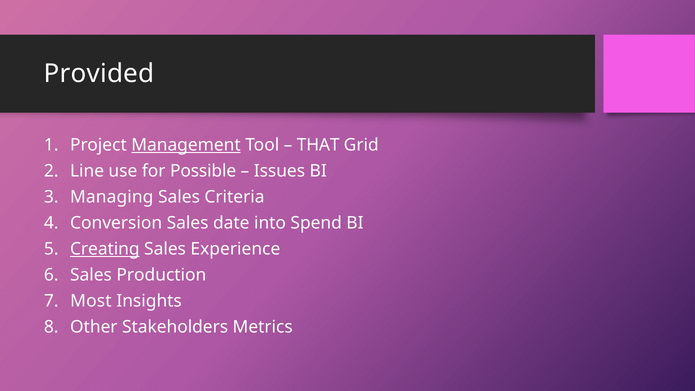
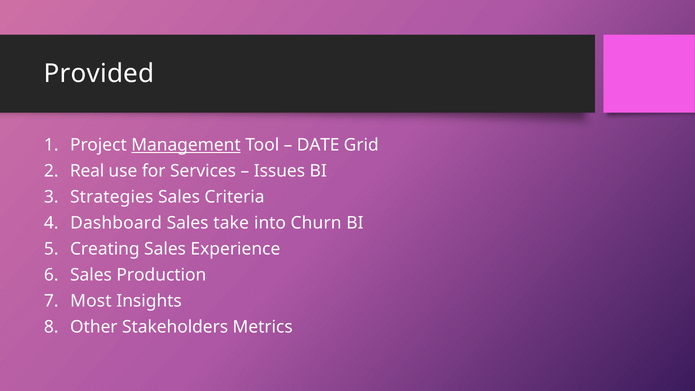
THAT: THAT -> DATE (318, 145)
Line: Line -> Real (87, 171)
Possible: Possible -> Services (203, 171)
Managing: Managing -> Strategies (112, 197)
Conversion: Conversion -> Dashboard (116, 223)
date: date -> take (231, 223)
Spend: Spend -> Churn (316, 223)
Creating underline: present -> none (105, 249)
